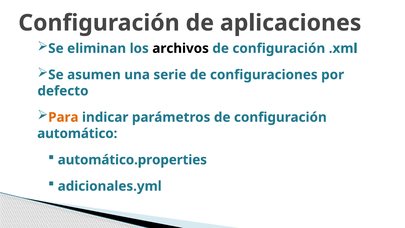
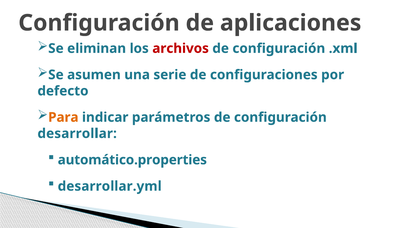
archivos colour: black -> red (181, 48)
automático: automático -> desarrollar (77, 133)
adicionales.yml: adicionales.yml -> desarrollar.yml (110, 186)
